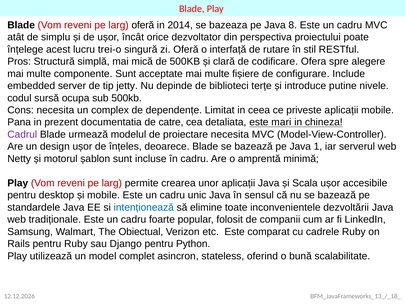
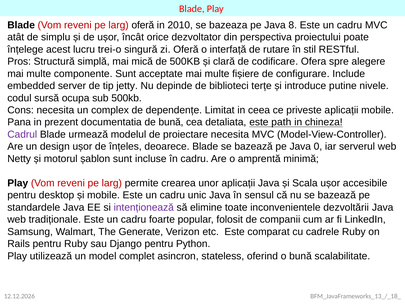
2014: 2014 -> 2010 (180, 25)
de catre: catre -> bună (171, 122)
mari: mari -> path (281, 122)
1: 1 -> 0 (318, 147)
intenționează colour: blue -> purple (144, 207)
Obiectual: Obiectual -> Generate (141, 232)
